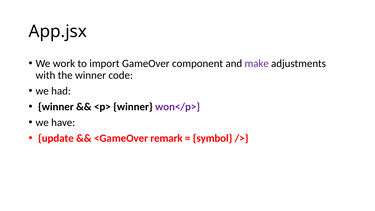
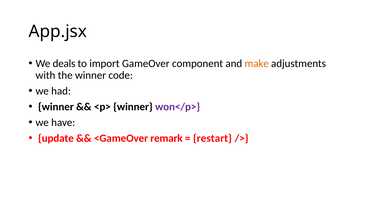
work: work -> deals (64, 63)
make colour: purple -> orange (257, 63)
symbol: symbol -> restart (212, 138)
